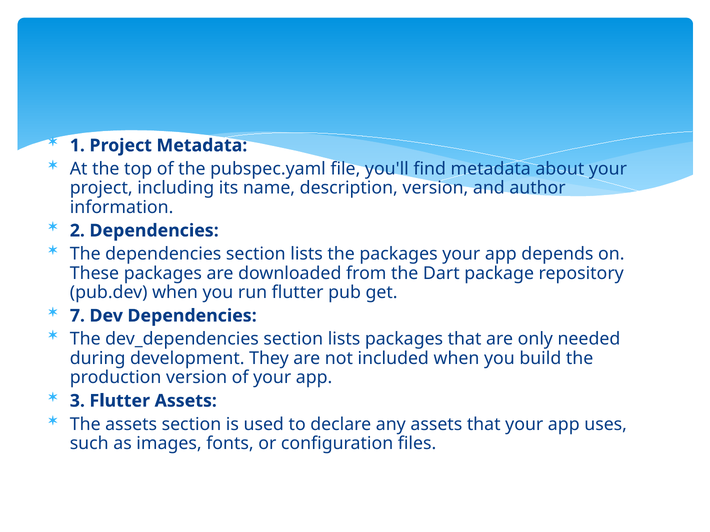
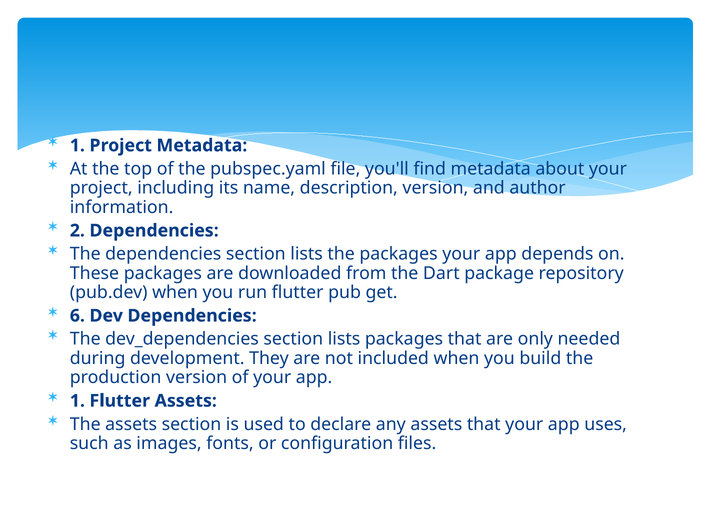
7: 7 -> 6 (77, 316)
3: 3 -> 1 (77, 401)
